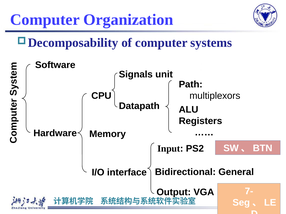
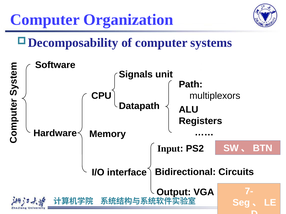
General: General -> Circuits (236, 172)
